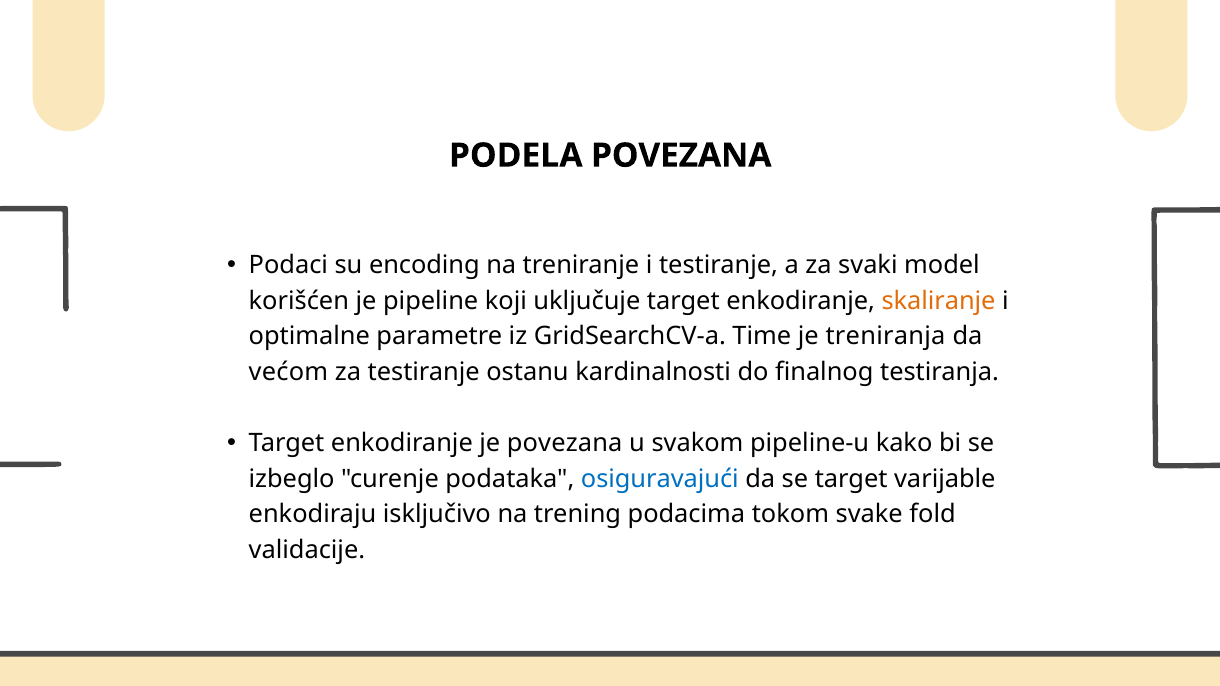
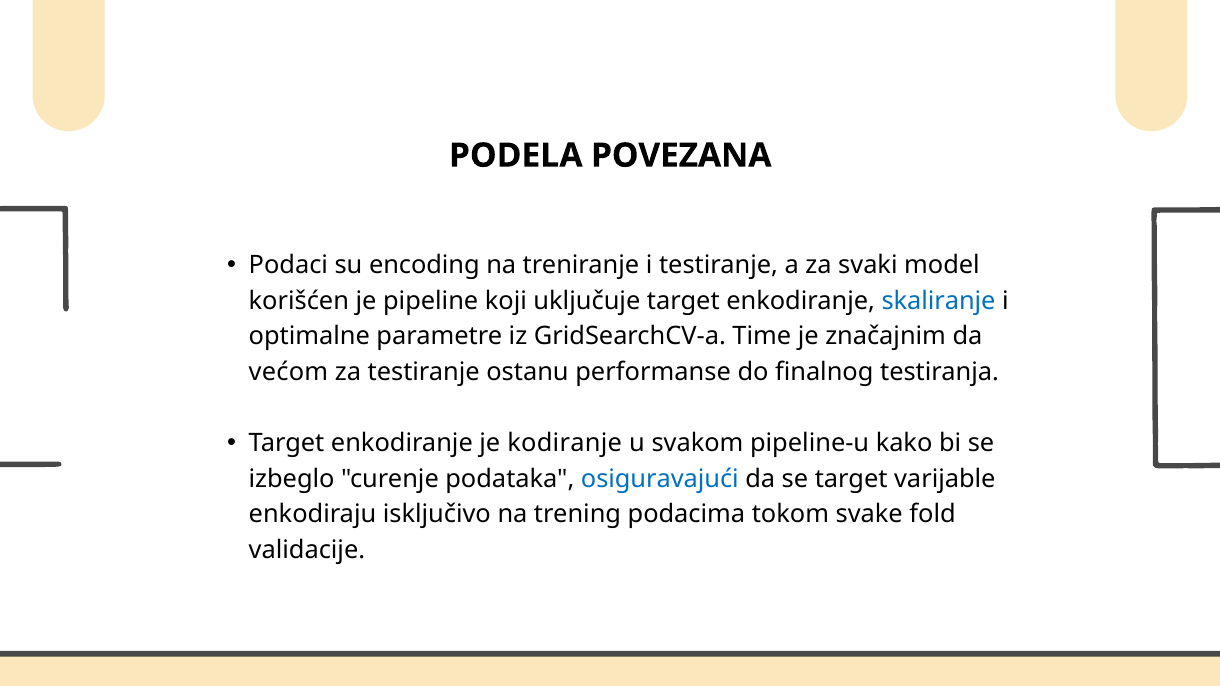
skaliranje colour: orange -> blue (939, 301)
treniranja: treniranja -> značajnim (886, 337)
kardinalnosti: kardinalnosti -> performanse (653, 372)
je povezana: povezana -> kodiranje (565, 443)
